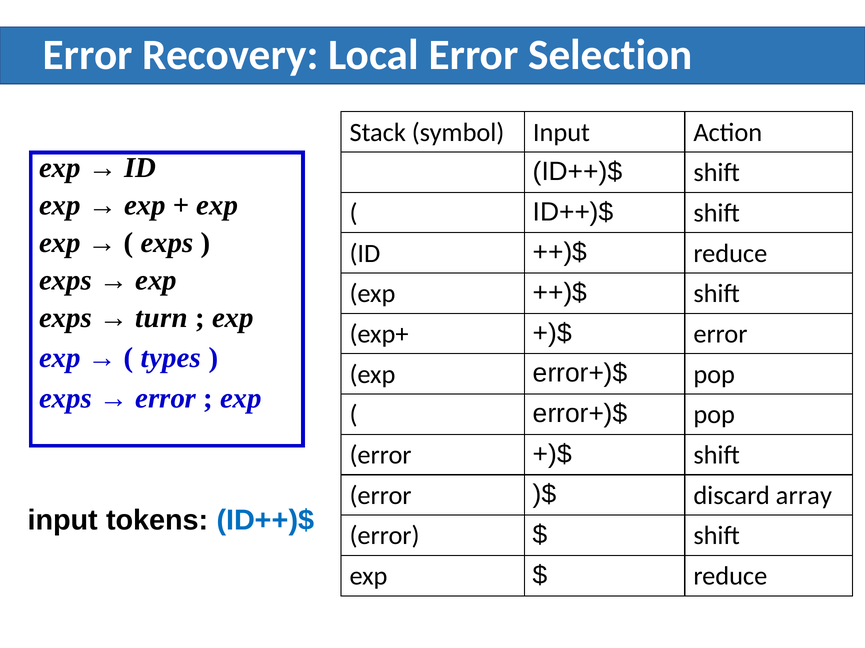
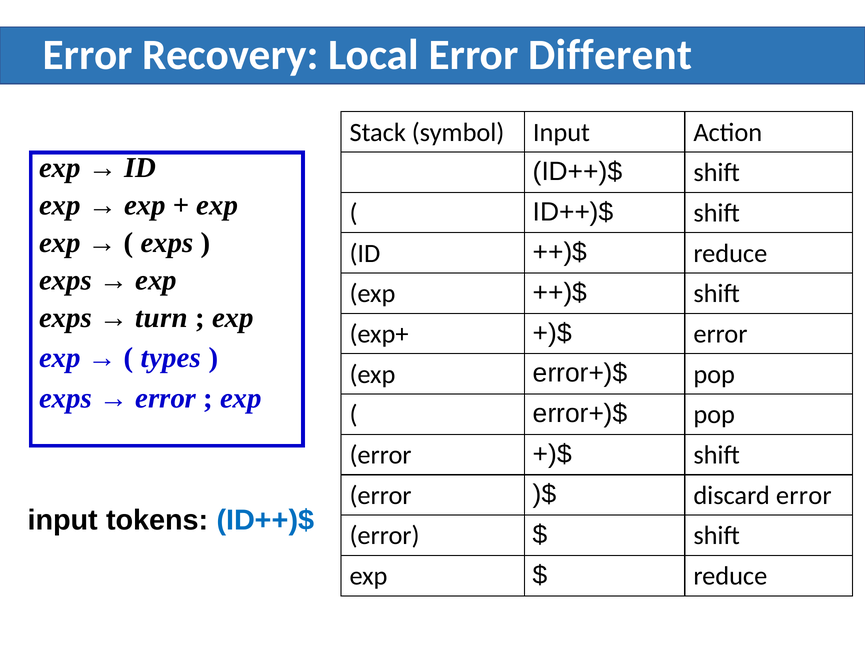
Selection: Selection -> Different (610, 55)
discard array: array -> error (804, 496)
